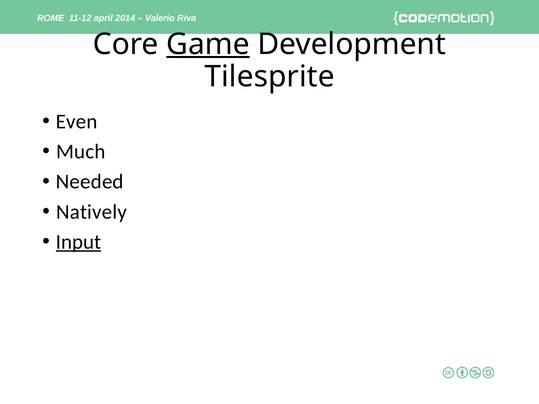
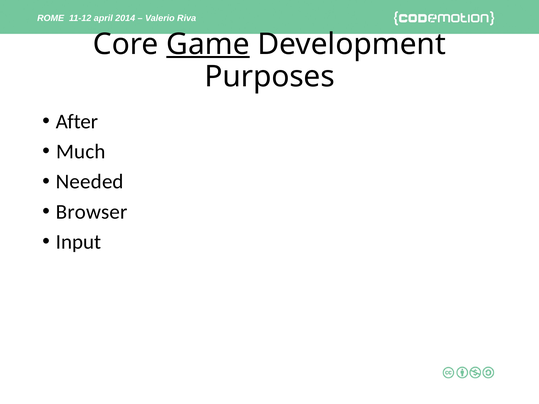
Tilesprite: Tilesprite -> Purposes (270, 77)
Even: Even -> After (77, 122)
Natively: Natively -> Browser (92, 212)
Input underline: present -> none (79, 242)
